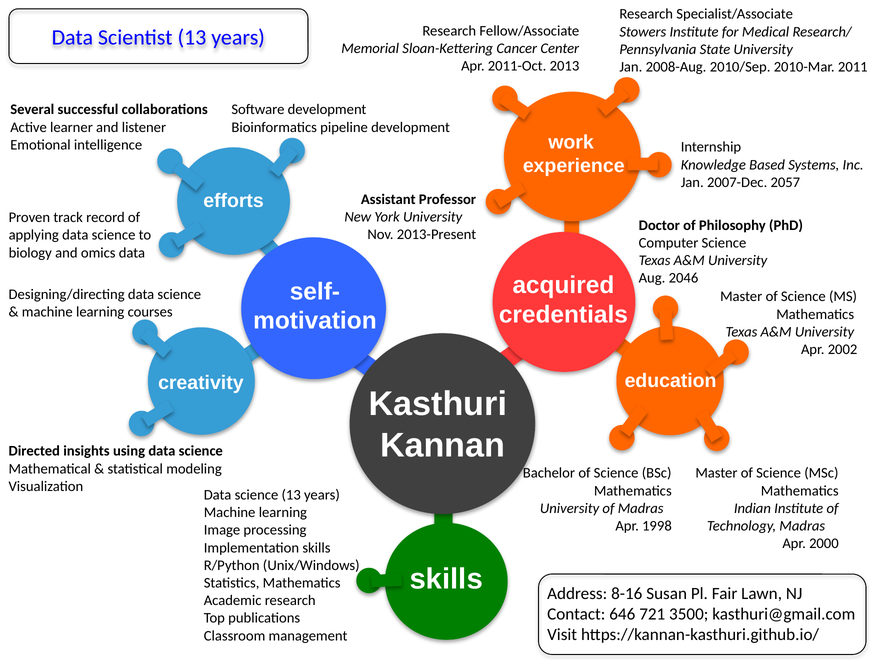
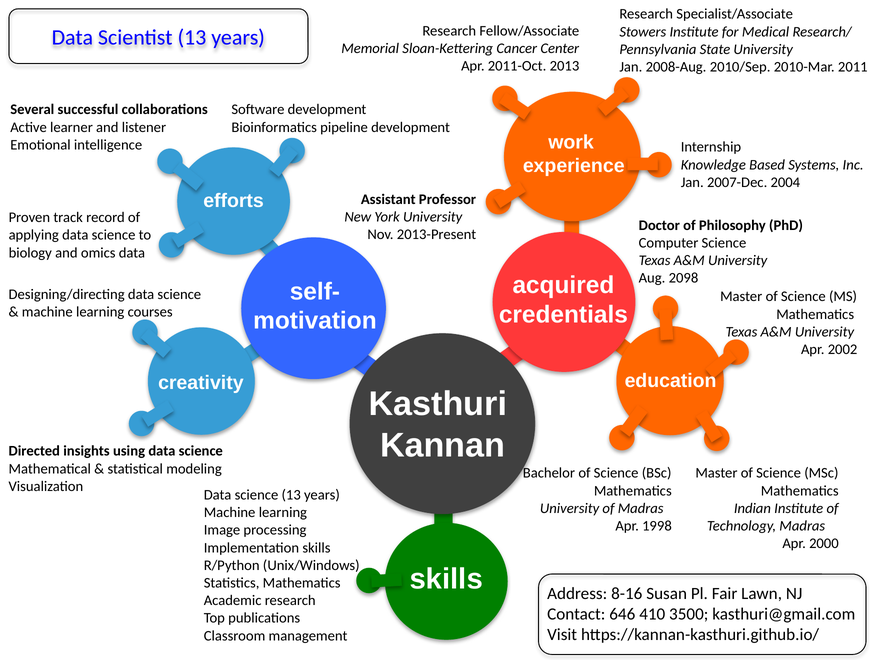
2057: 2057 -> 2004 (785, 182)
2046: 2046 -> 2098 (683, 278)
721: 721 -> 410 (652, 613)
